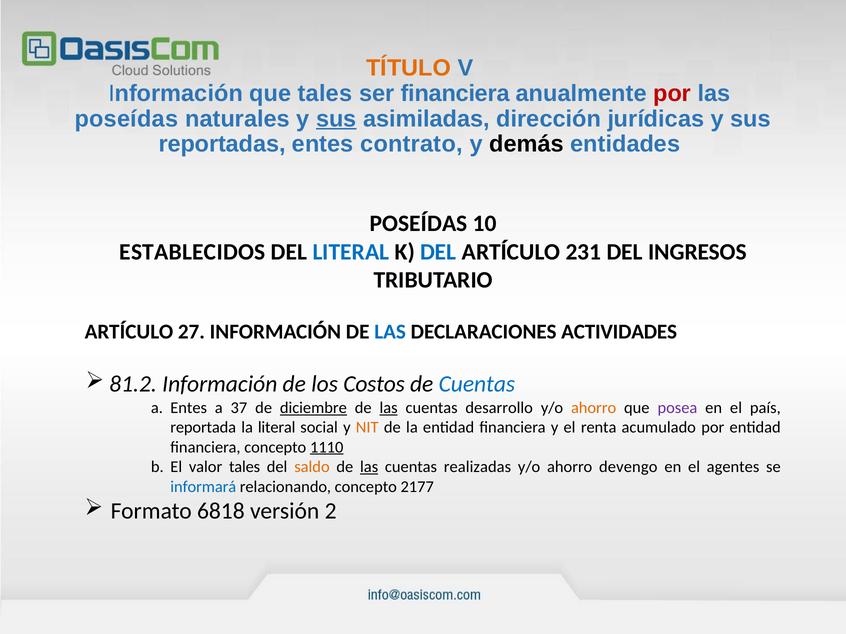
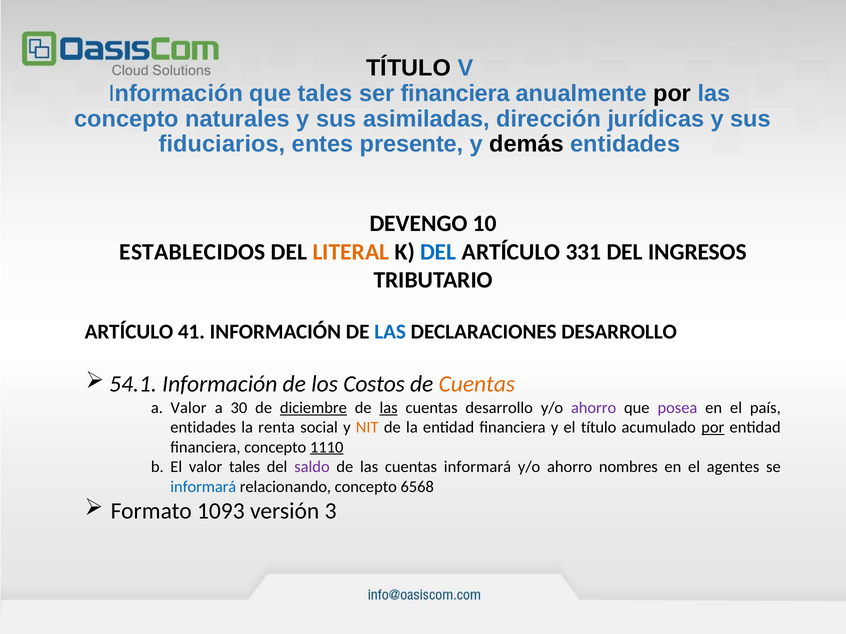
TÍTULO colour: orange -> black (409, 68)
por colour: red -> black (672, 94)
poseídas: poseídas -> concepto (126, 119)
sus underline: present -> none (336, 119)
reportadas: reportadas -> fiduciarios (222, 144)
contrato: contrato -> presente (412, 144)
POSEÍDAS: POSEÍDAS -> DEVENGO (419, 224)
LITERAL colour: blue -> orange (351, 252)
231: 231 -> 331 (583, 252)
27: 27 -> 41 (191, 332)
DECLARACIONES ACTIVIDADES: ACTIVIDADES -> DESARROLLO (619, 332)
81.2: 81.2 -> 54.1 (133, 385)
Cuentas colour: blue -> orange (477, 385)
a Entes: Entes -> Valor (189, 408)
37: 37 -> 30 (239, 408)
ahorro colour: orange -> purple (594, 408)
reportada: reportada -> entidades (203, 428)
la literal: literal -> renta (277, 428)
el renta: renta -> título (599, 428)
por underline: none -> present (713, 428)
saldo colour: orange -> purple (312, 467)
las underline: present -> none (369, 467)
cuentas realizadas: realizadas -> informará (477, 467)
devengo: devengo -> nombres (628, 467)
2177: 2177 -> 6568 (417, 487)
6818: 6818 -> 1093 (221, 511)
2: 2 -> 3 (331, 511)
